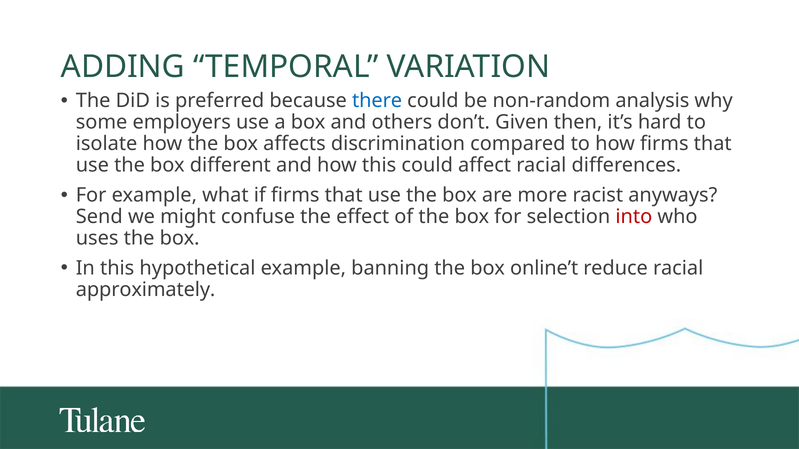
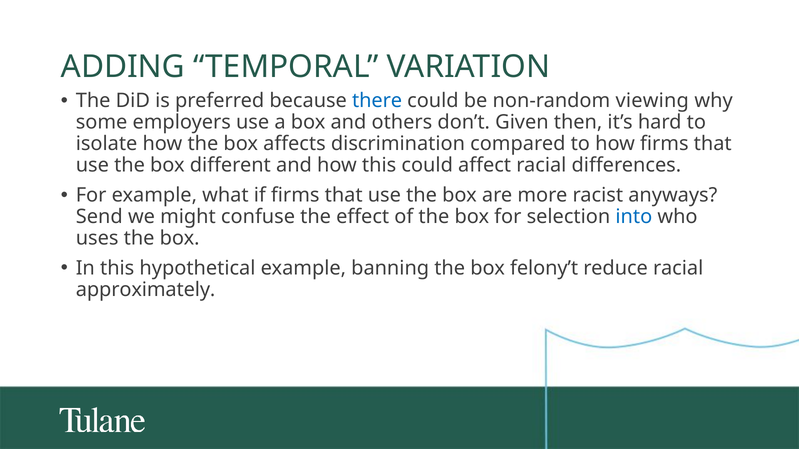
analysis: analysis -> viewing (652, 101)
into colour: red -> blue (634, 217)
online’t: online’t -> felony’t (544, 268)
